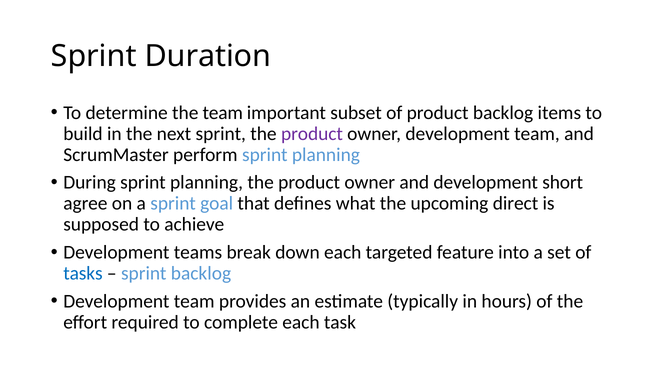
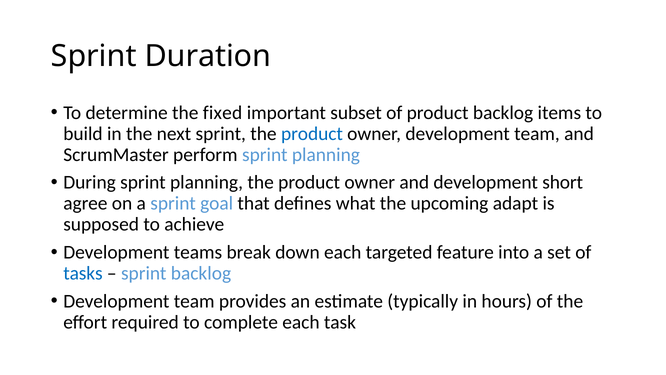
the team: team -> fixed (223, 113)
product colour: purple -> blue (312, 134)
direct: direct -> adapt (515, 203)
